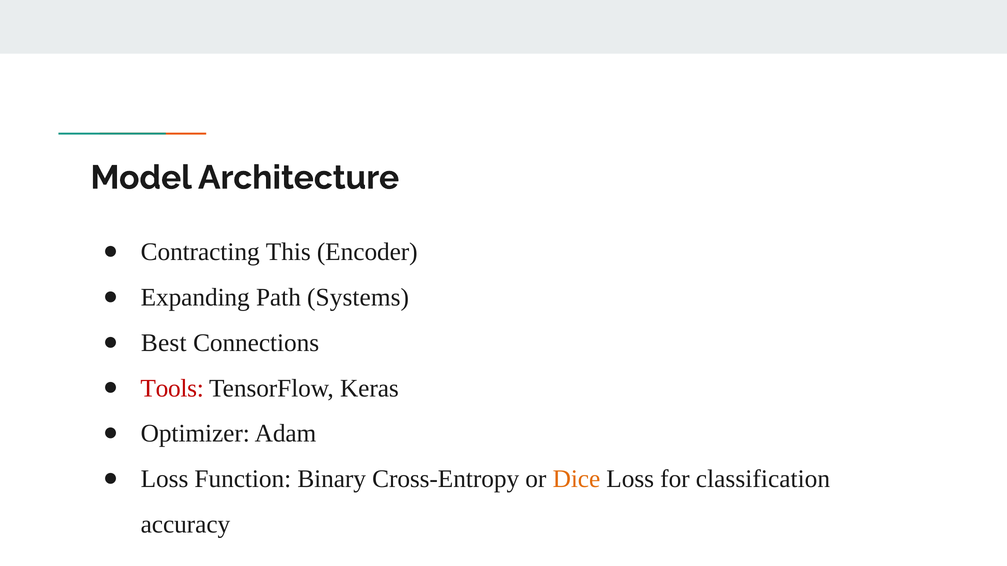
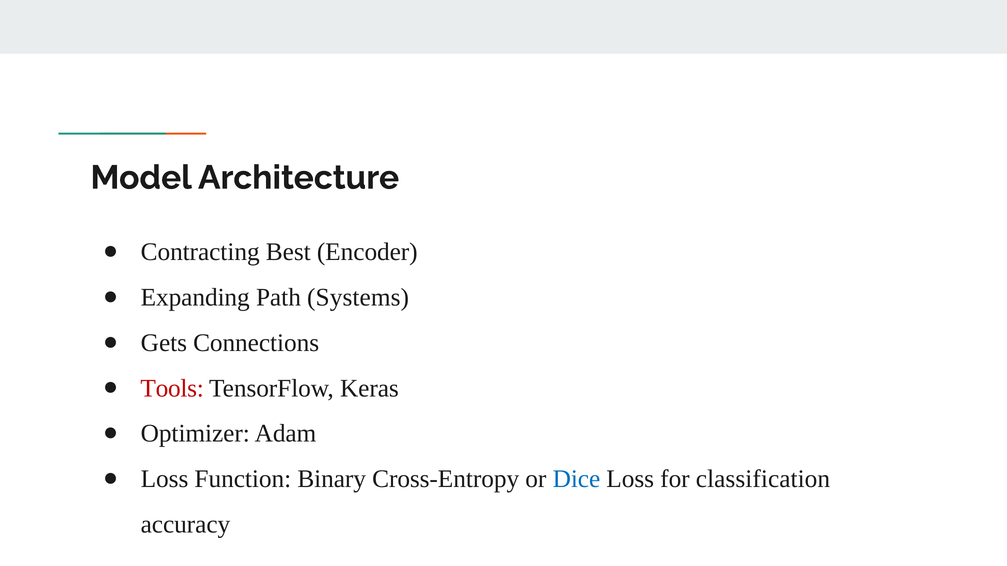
This: This -> Best (288, 252)
Best: Best -> Gets (164, 343)
Dice colour: orange -> blue (576, 479)
